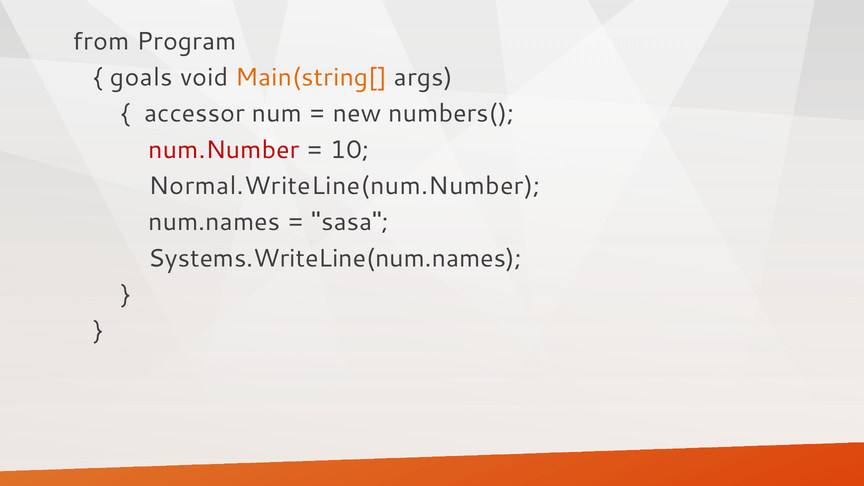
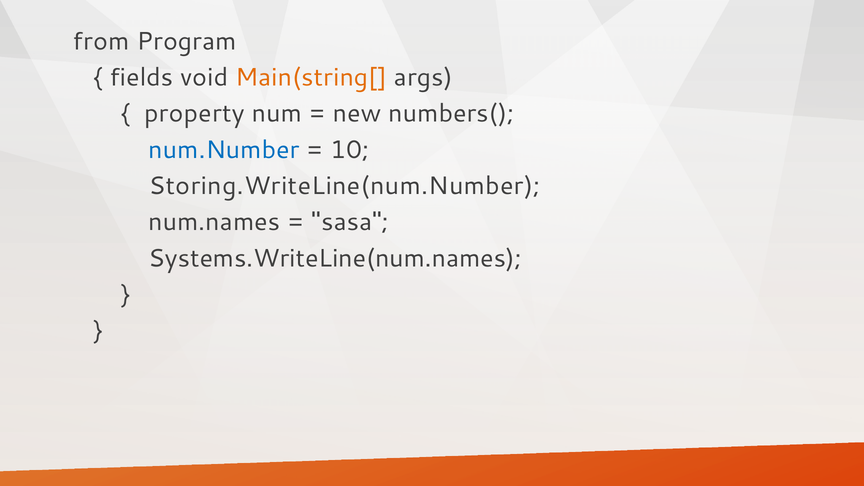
goals: goals -> fields (142, 77)
accessor: accessor -> property (195, 114)
num.Number colour: red -> blue (224, 150)
Normal.WriteLine(num.Number: Normal.WriteLine(num.Number -> Storing.WriteLine(num.Number (345, 186)
